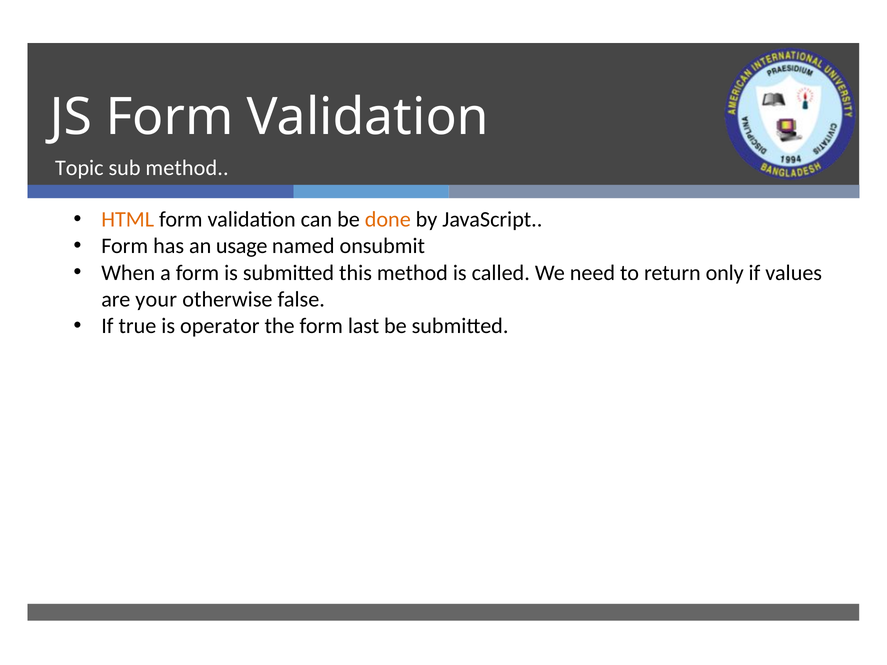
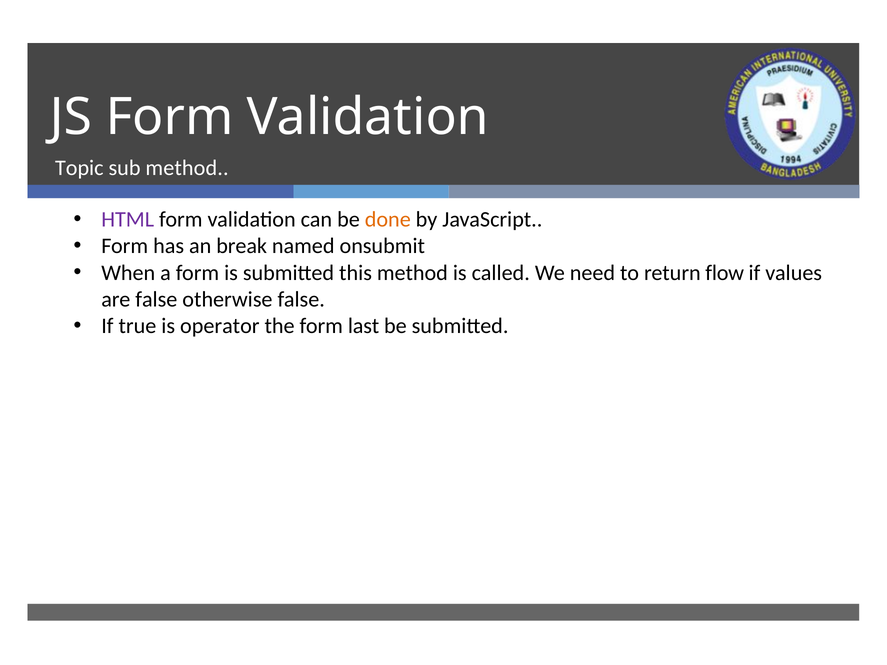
HTML colour: orange -> purple (128, 220)
usage: usage -> break (242, 246)
only: only -> flow (725, 273)
are your: your -> false (156, 299)
